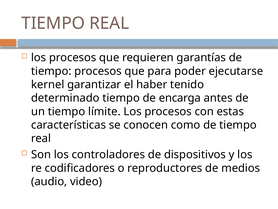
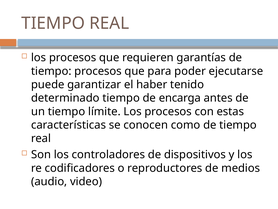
kernel: kernel -> puede (48, 84)
